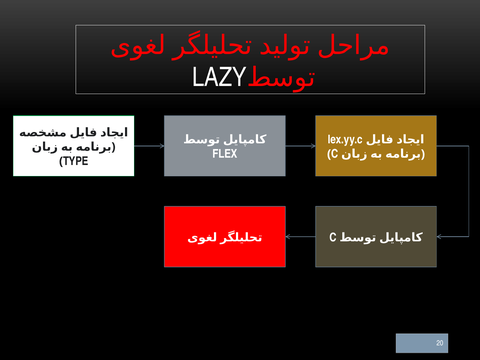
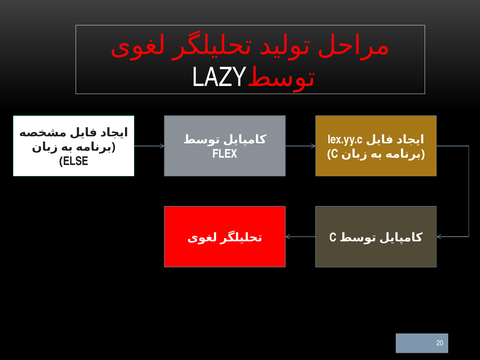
TYPE: TYPE -> ELSE (76, 161)
